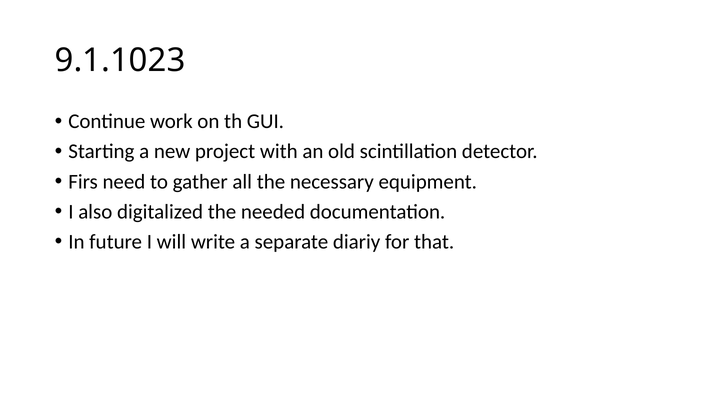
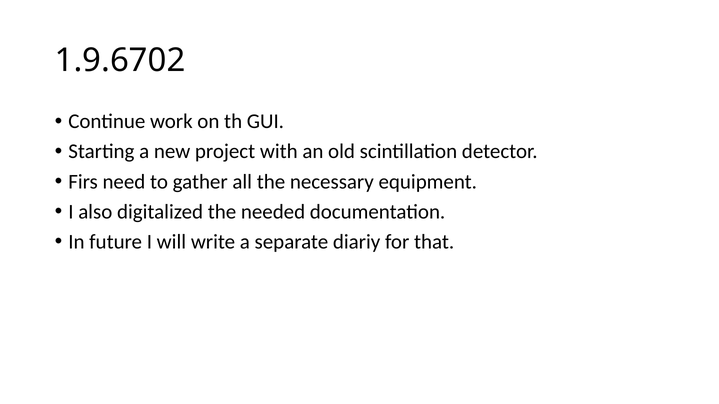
9.1.1023: 9.1.1023 -> 1.9.6702 (120, 60)
